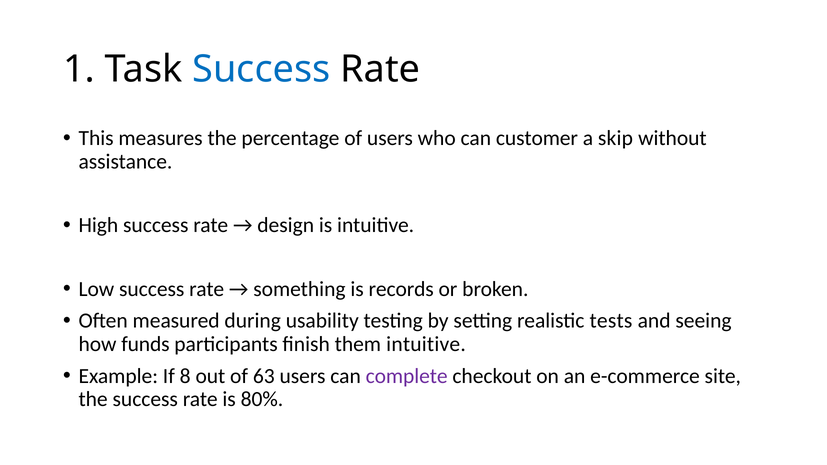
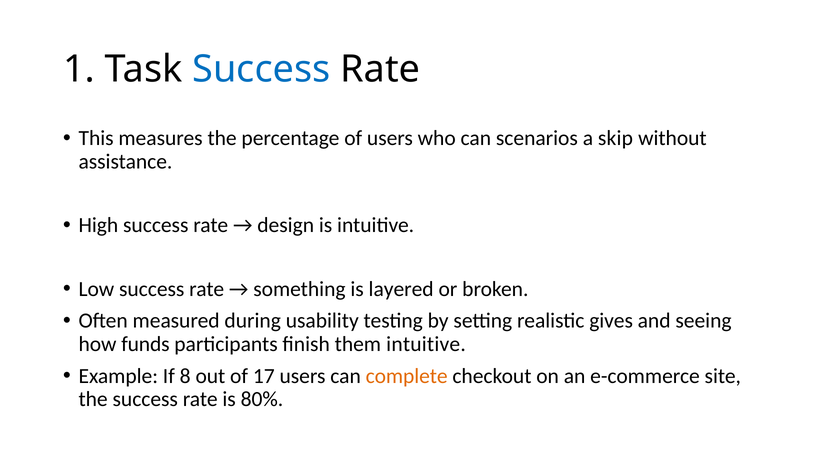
customer: customer -> scenarios (537, 138)
records: records -> layered (401, 289)
tests: tests -> gives (611, 321)
63: 63 -> 17 (264, 376)
complete colour: purple -> orange (407, 376)
